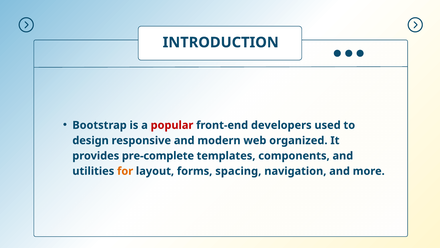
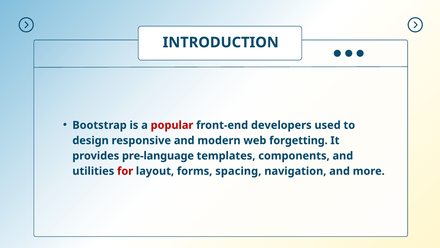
organized: organized -> forgetting (298, 140)
pre-complete: pre-complete -> pre-language (158, 156)
for colour: orange -> red (125, 171)
